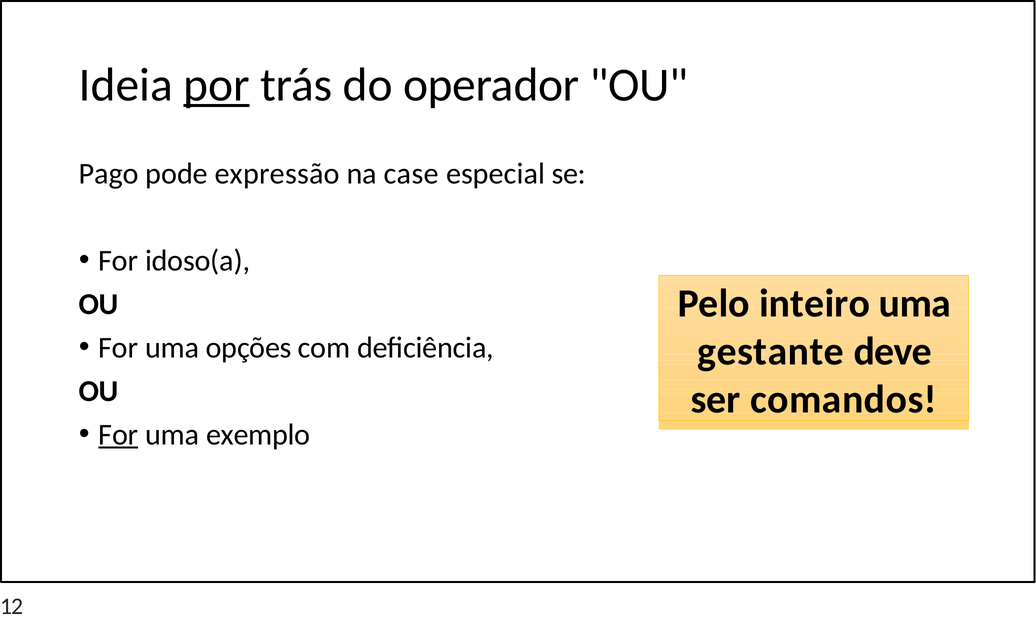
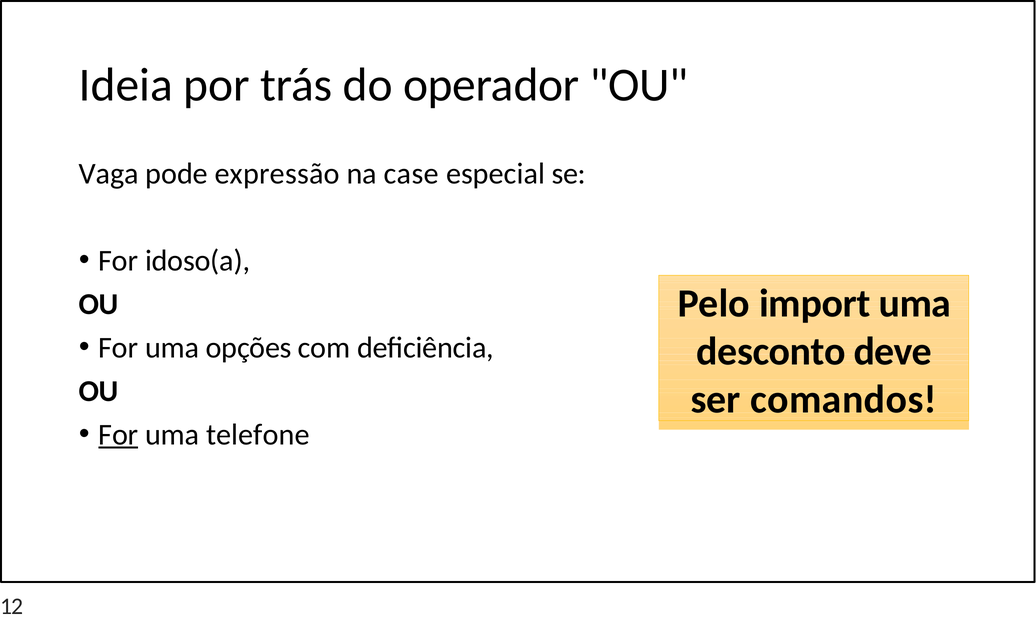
por underline: present -> none (217, 85)
Pago: Pago -> Vaga (109, 174)
inteiro: inteiro -> import (815, 303)
gestante: gestante -> desconto (771, 351)
exemplo: exemplo -> telefone (258, 434)
